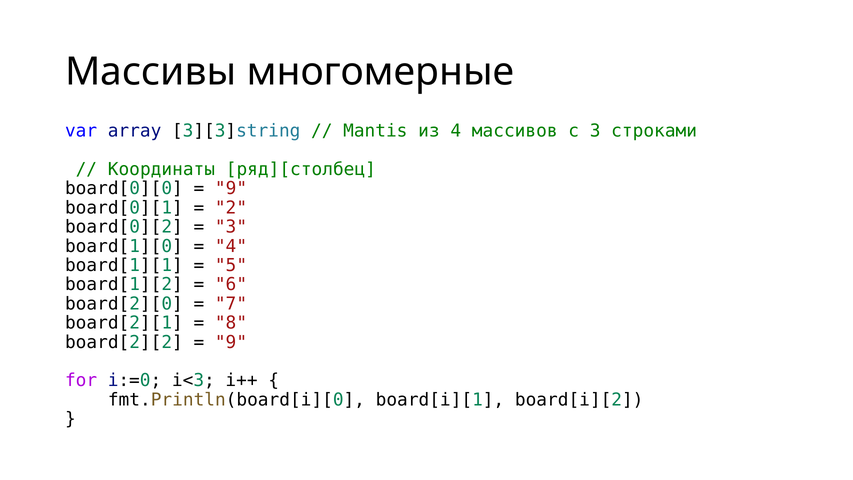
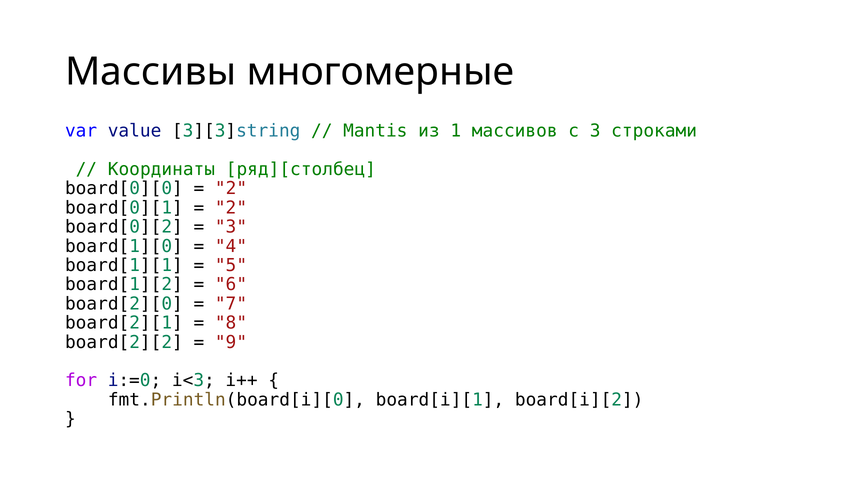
array: array -> value (135, 131)
из 4: 4 -> 1 (456, 131)
9: 9 -> 2 (231, 189)
